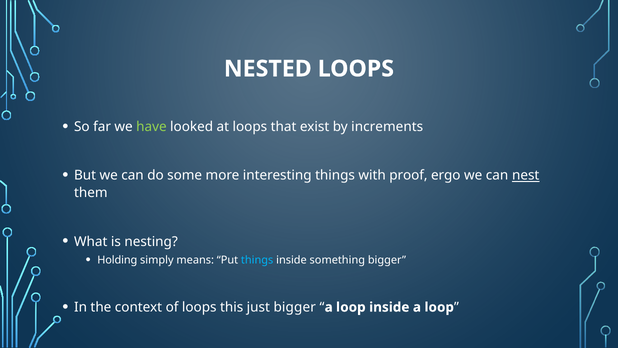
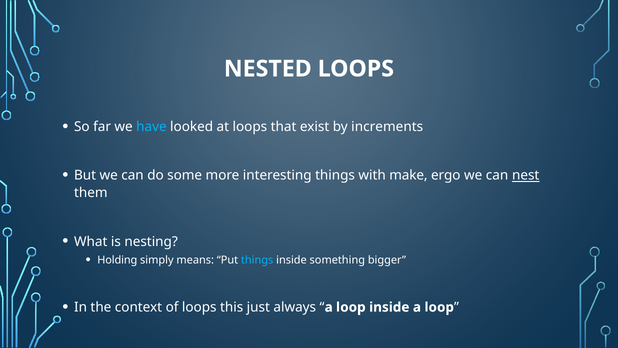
have colour: light green -> light blue (151, 127)
proof: proof -> make (408, 175)
just bigger: bigger -> always (295, 307)
